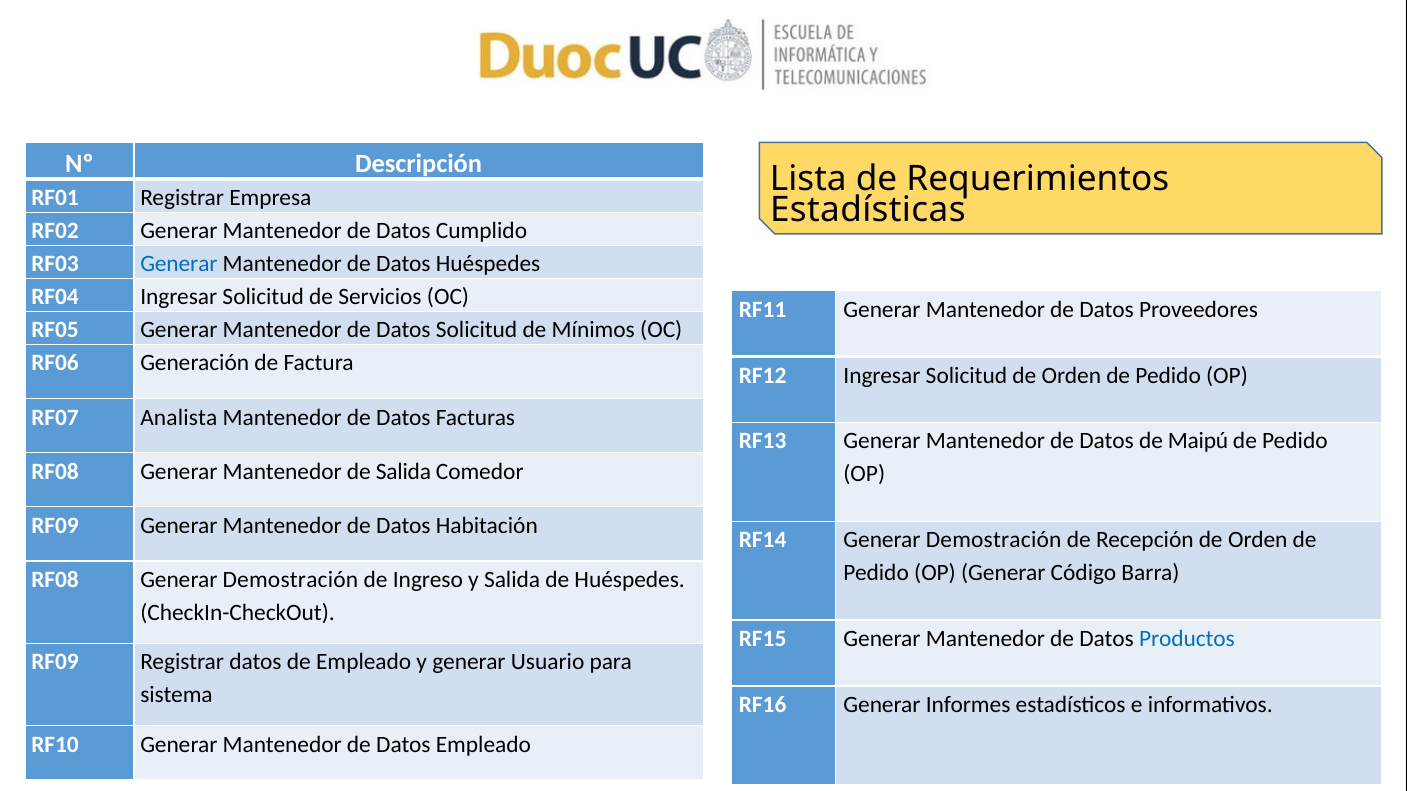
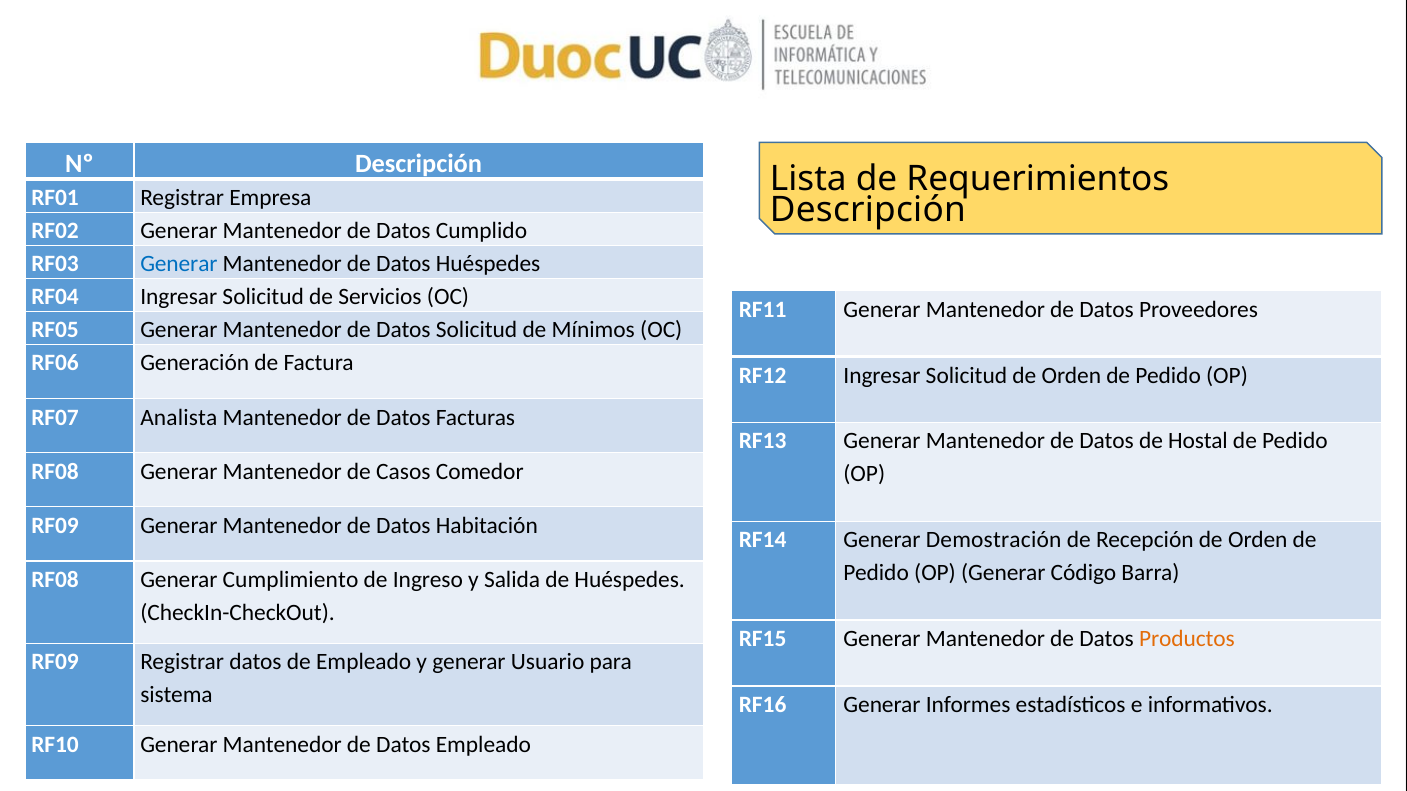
Estadísticas: Estadísticas -> Descripción (868, 210)
Maipú: Maipú -> Hostal (1198, 441)
de Salida: Salida -> Casos (403, 472)
RF08 Generar Demostración: Demostración -> Cumplimiento (290, 580)
Productos colour: blue -> orange (1187, 639)
